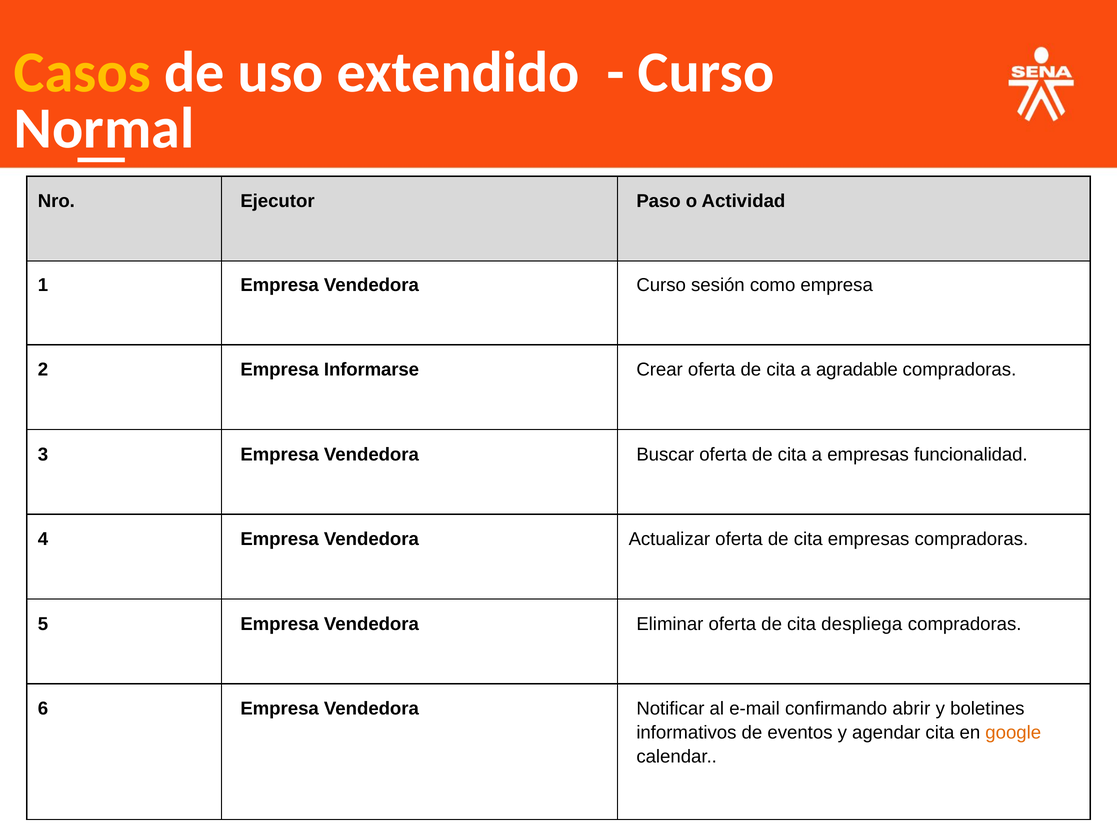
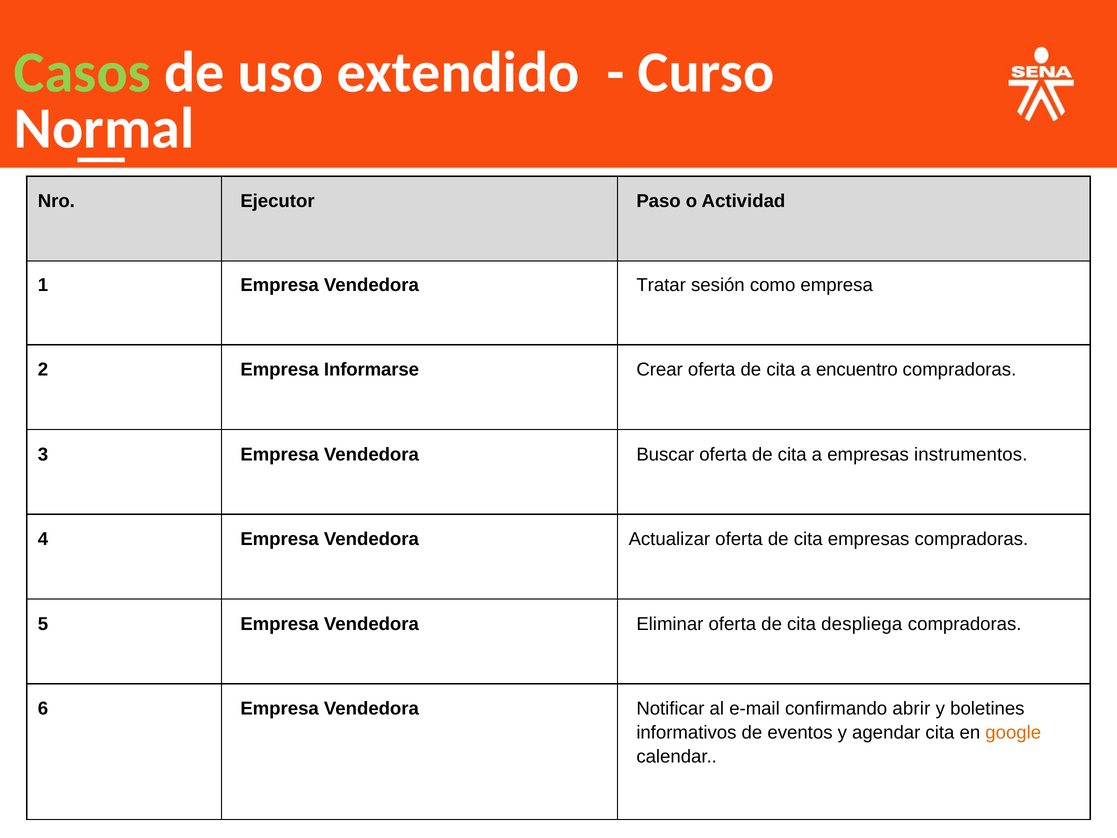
Casos colour: yellow -> light green (82, 73)
Vendedora Curso: Curso -> Tratar (661, 285)
agradable: agradable -> encuentro (857, 370)
funcionalidad: funcionalidad -> instrumentos (971, 454)
